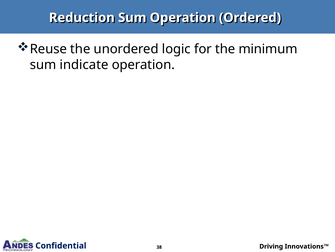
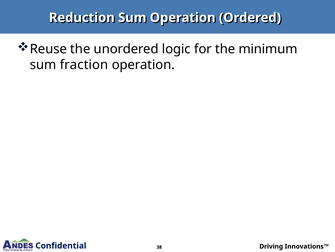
indicate: indicate -> fraction (84, 65)
